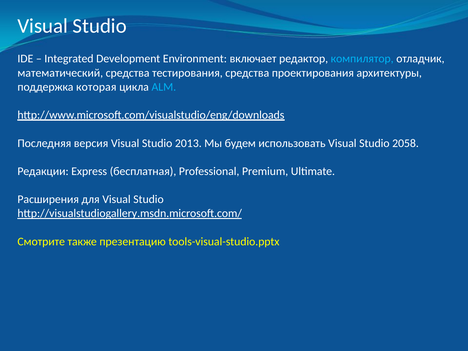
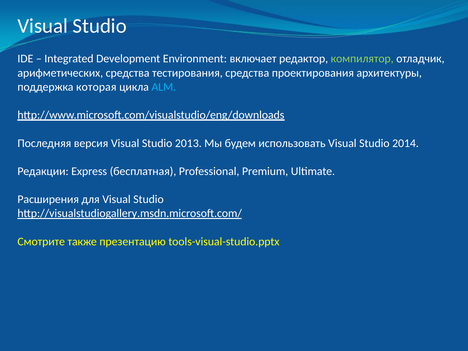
компилятор colour: light blue -> light green (362, 59)
математический: математический -> арифметических (60, 73)
2058: 2058 -> 2014 (406, 143)
